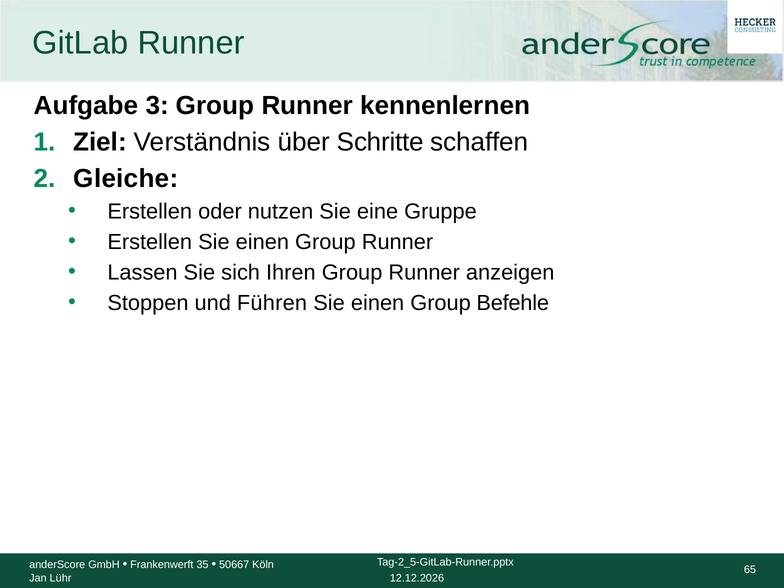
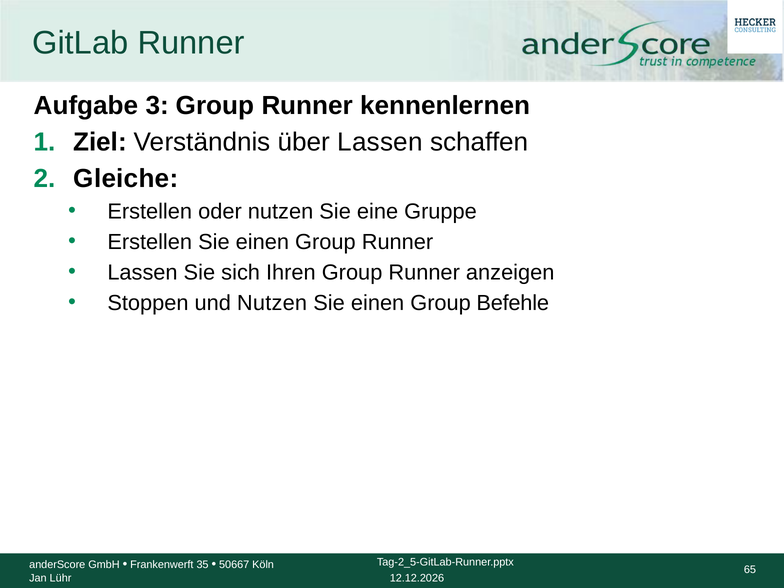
über Schritte: Schritte -> Lassen (380, 142)
und Führen: Führen -> Nutzen (272, 303)
